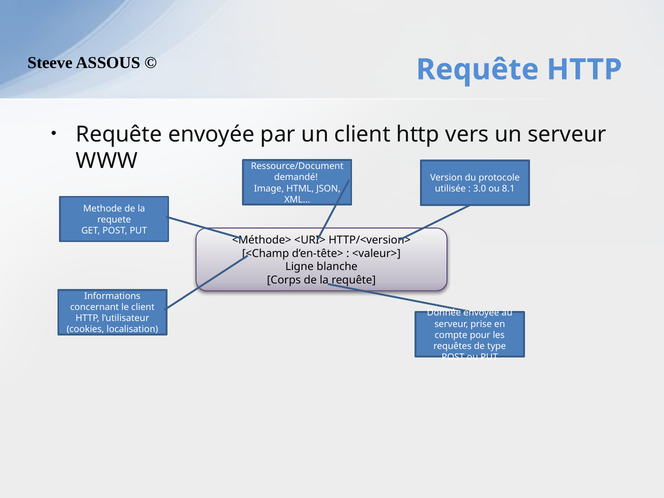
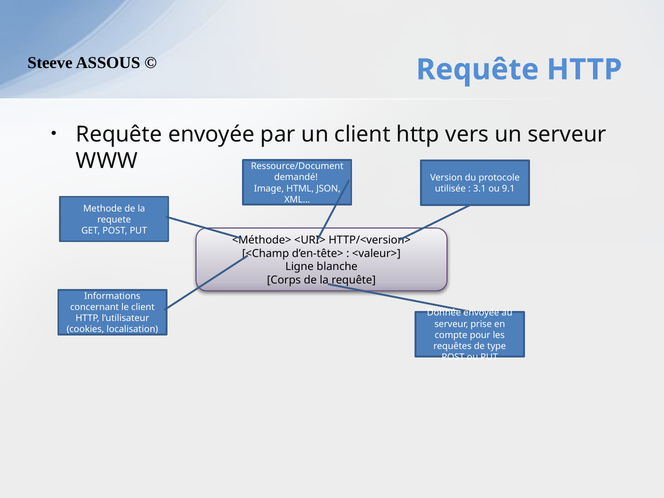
3.0: 3.0 -> 3.1 (480, 189)
8.1: 8.1 -> 9.1 (508, 189)
